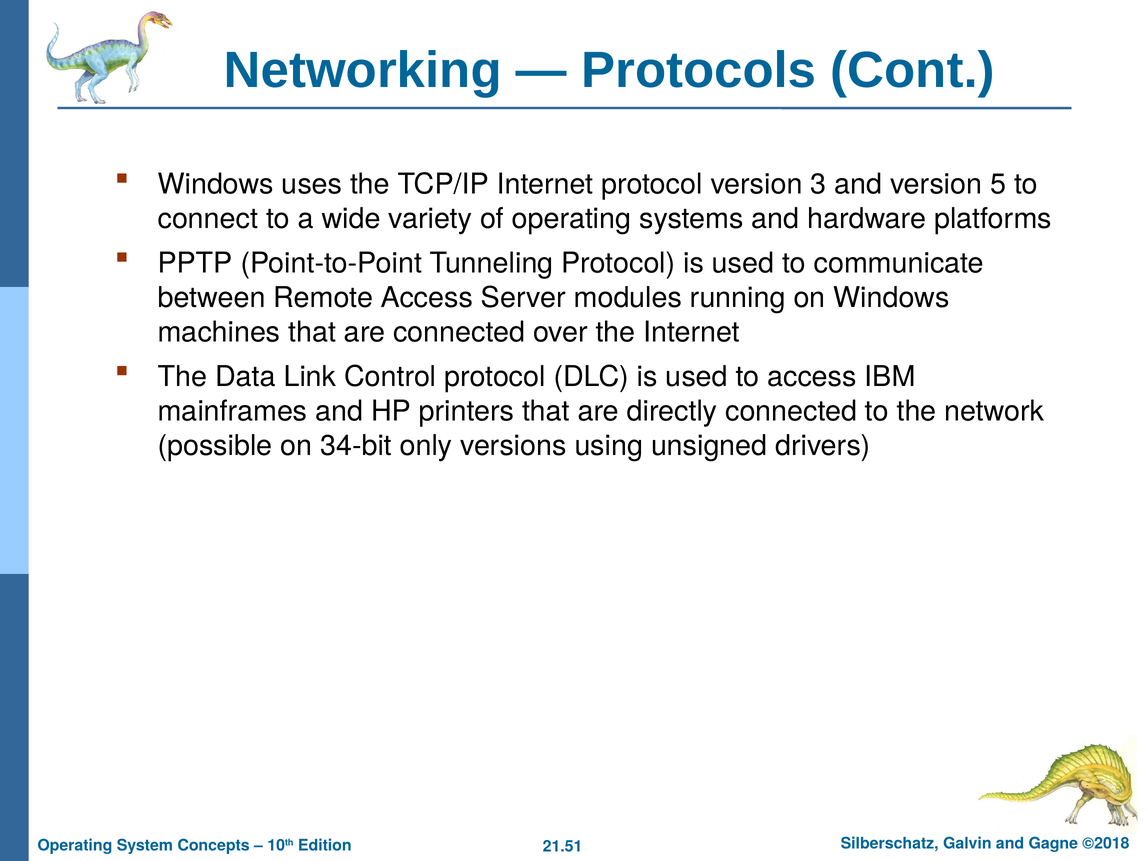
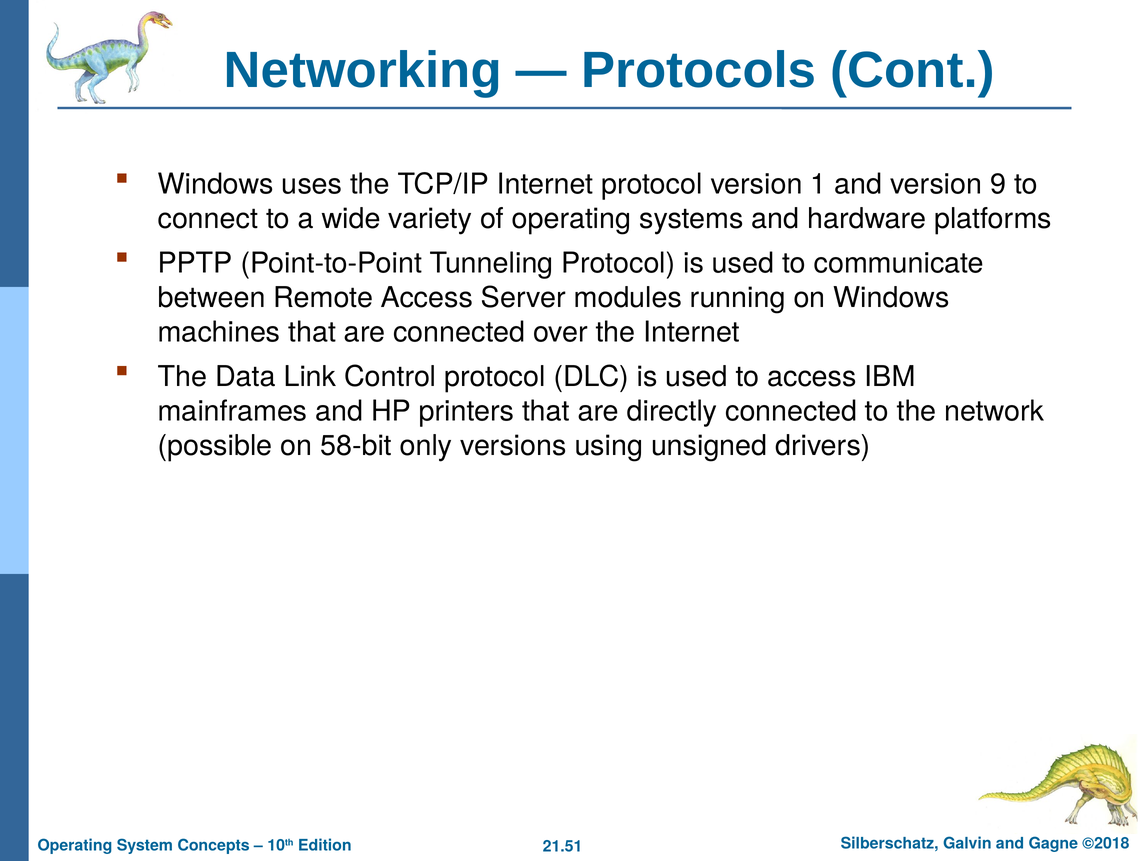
3: 3 -> 1 (818, 184)
5: 5 -> 9 (998, 184)
34-bit: 34-bit -> 58-bit (356, 446)
